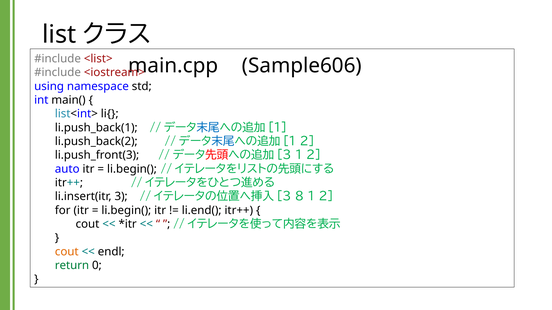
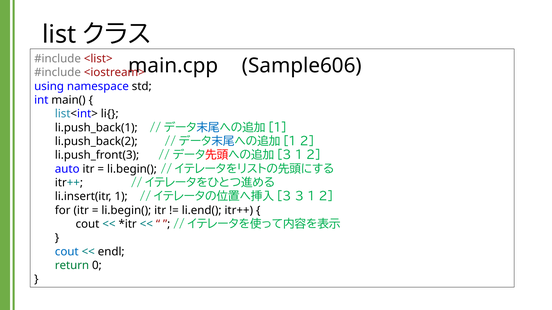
li.insert(itr 3: 3 -> 1 (121, 197)
8: 8 -> 3 (299, 197)
cout colour: orange -> blue (67, 252)
